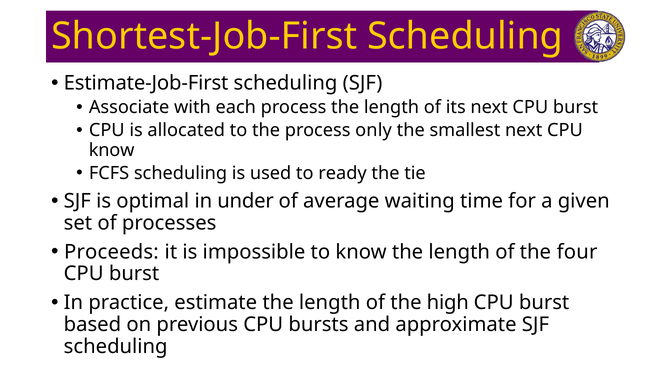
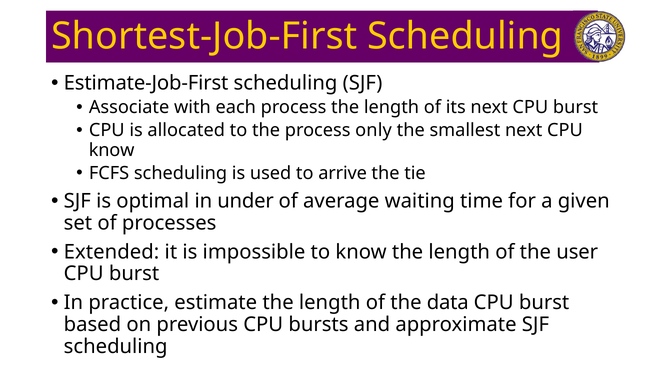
ready: ready -> arrive (343, 173)
Proceeds: Proceeds -> Extended (112, 251)
four: four -> user (577, 251)
high: high -> data (448, 302)
